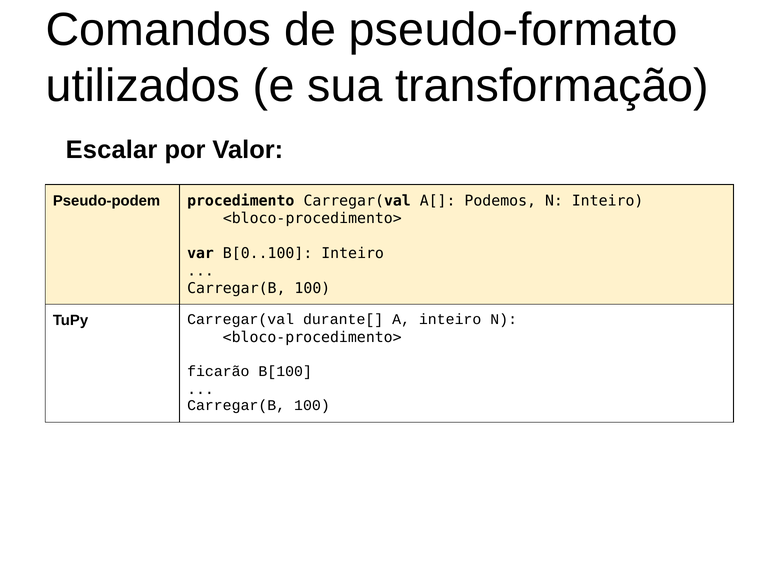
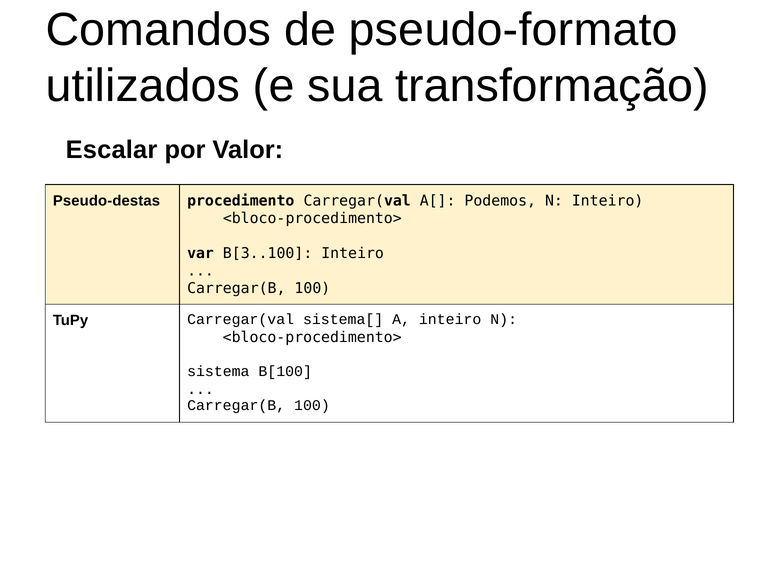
Pseudo-podem: Pseudo-podem -> Pseudo-destas (107, 201)
B[0..100: B[0..100 -> B[3..100 (268, 253)
durante[: durante[ -> sistema[ (343, 319)
ficarão: ficarão -> sistema (218, 371)
